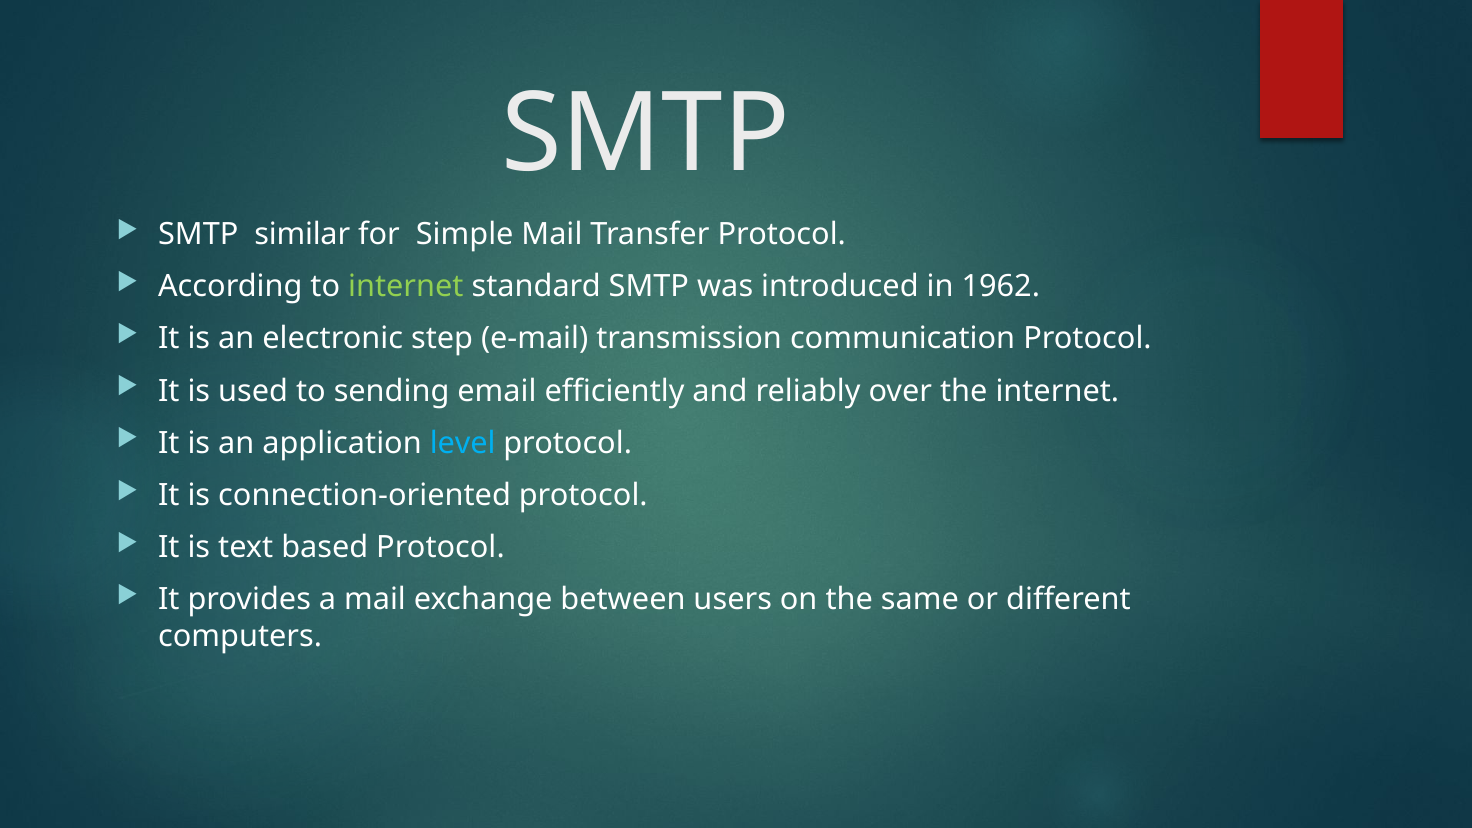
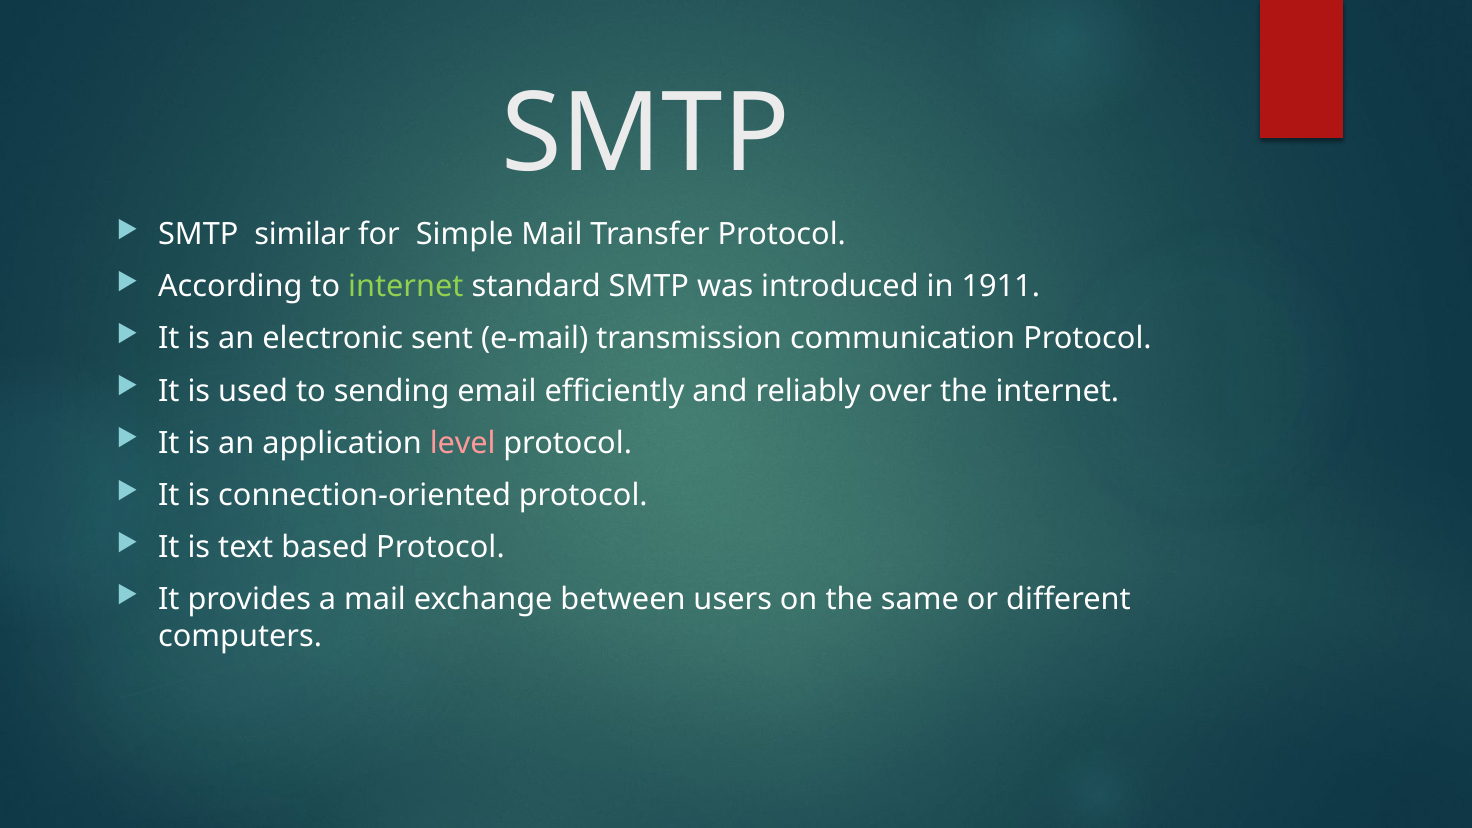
1962: 1962 -> 1911 (1001, 287)
step: step -> sent (442, 339)
level colour: light blue -> pink (463, 443)
